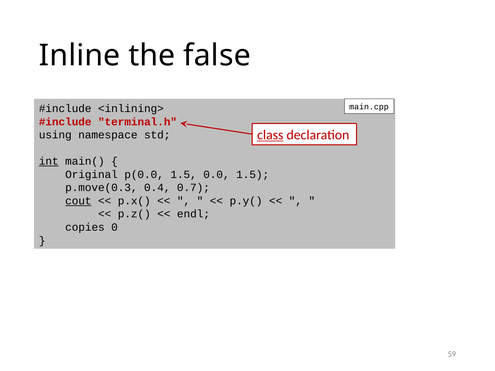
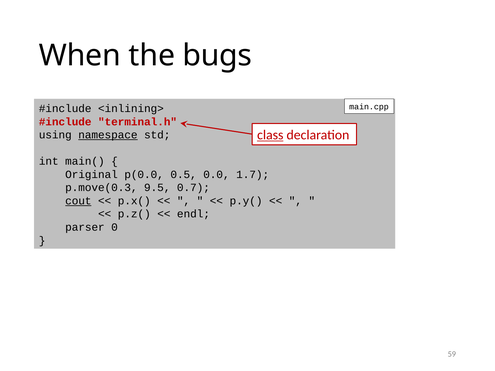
Inline: Inline -> When (80, 55)
false: false -> bugs (217, 55)
namespace underline: none -> present (108, 135)
int underline: present -> none (49, 161)
p(0.0 1.5: 1.5 -> 0.5 (184, 175)
0.0 1.5: 1.5 -> 1.7 (253, 175)
0.4: 0.4 -> 9.5 (157, 188)
copies: copies -> parser (85, 227)
